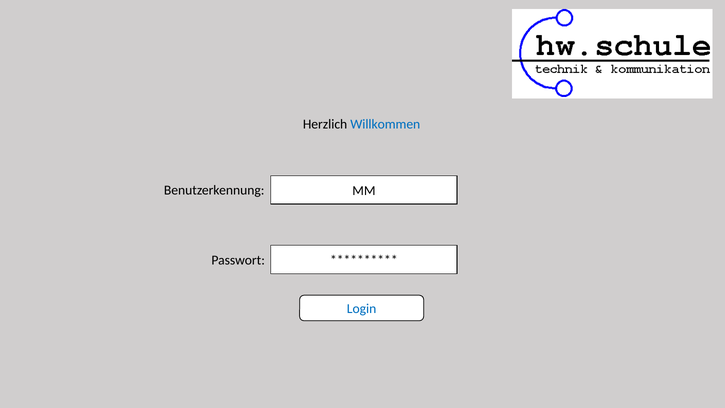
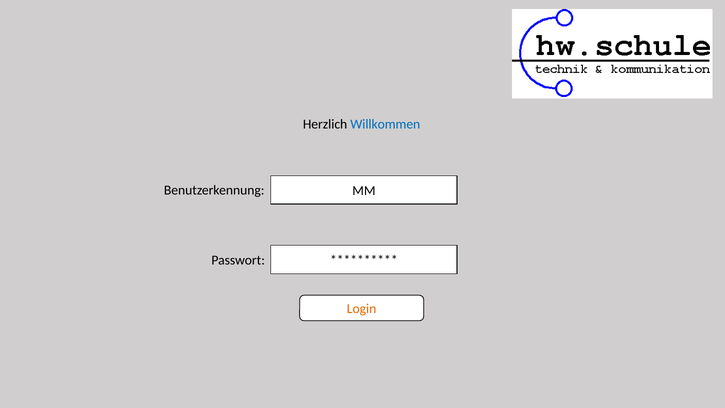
Login colour: blue -> orange (362, 309)
